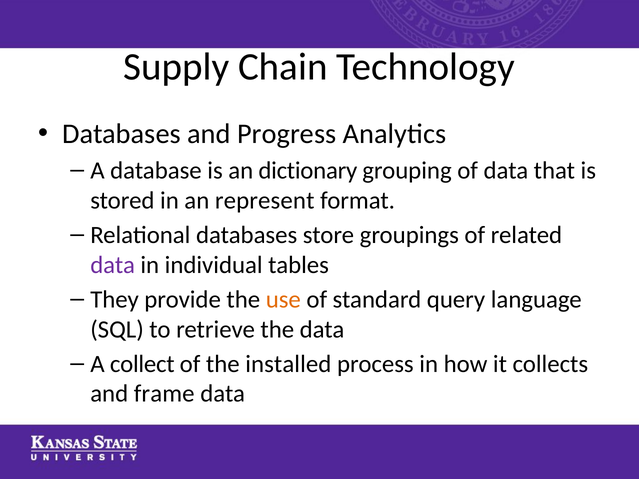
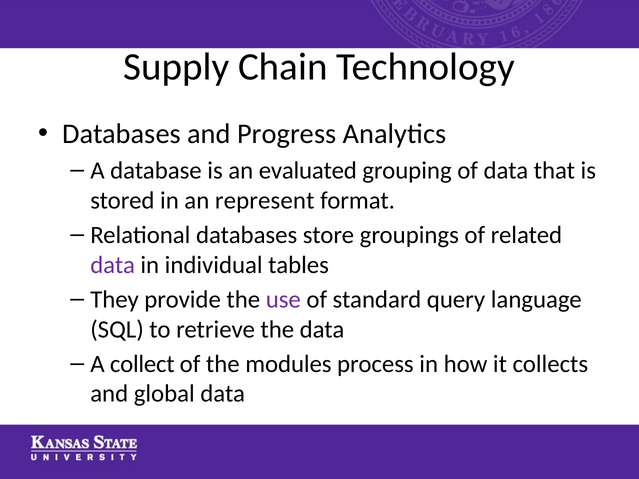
dictionary: dictionary -> evaluated (308, 171)
use colour: orange -> purple (283, 300)
installed: installed -> modules (288, 364)
frame: frame -> global (164, 394)
